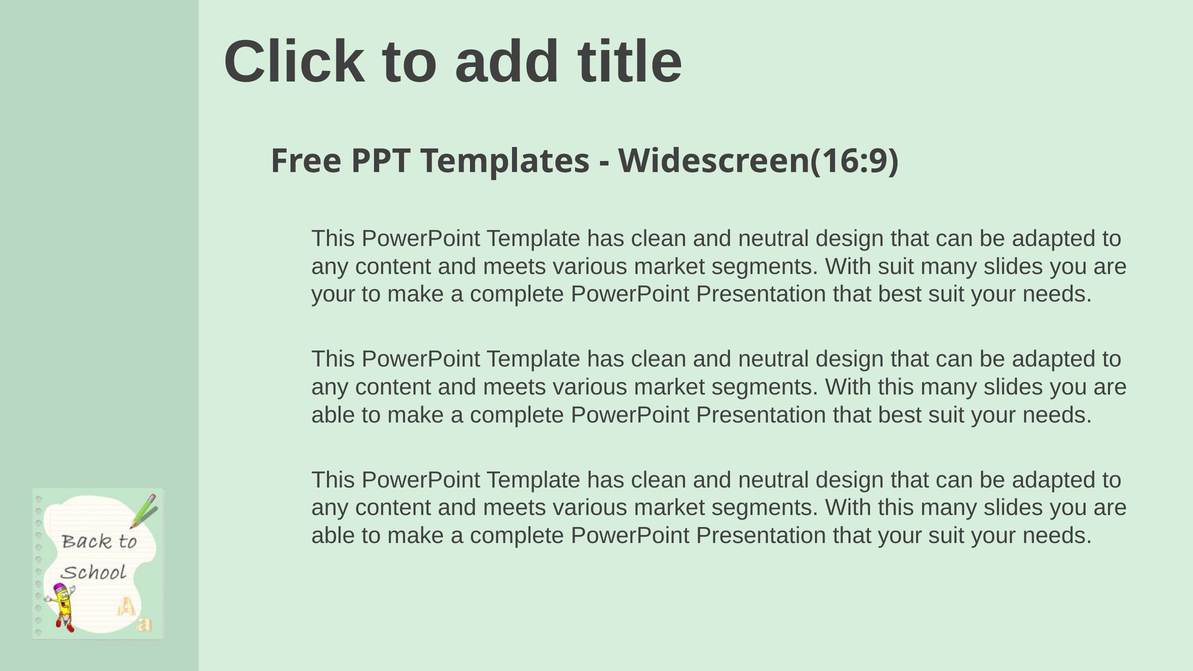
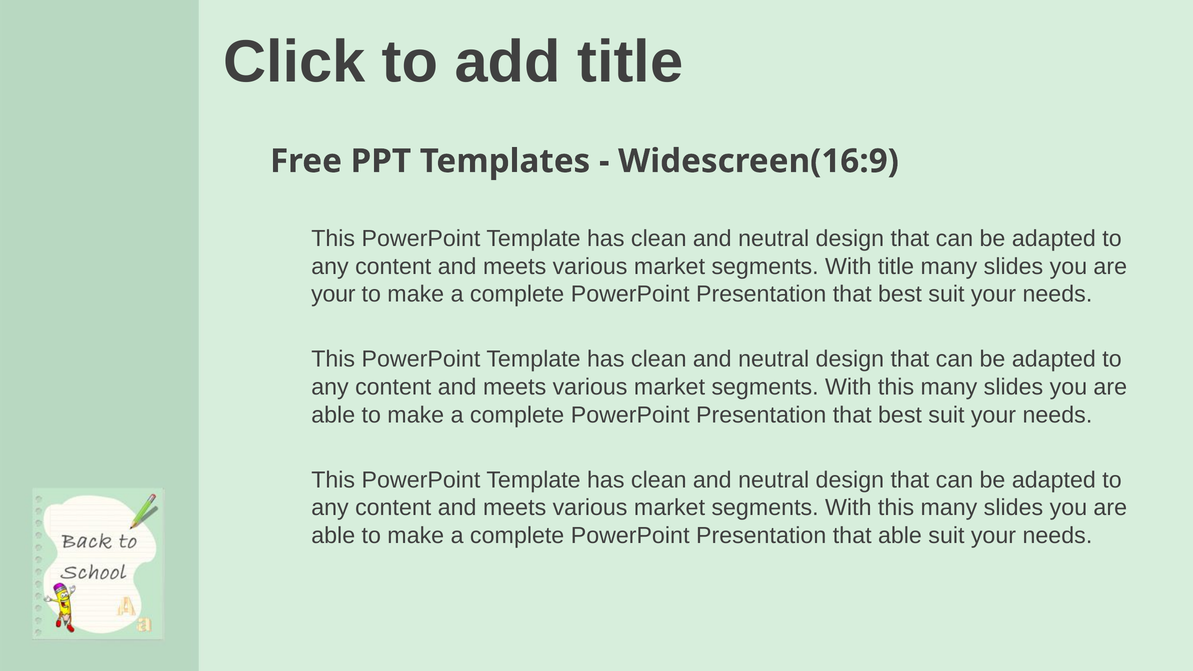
With suit: suit -> title (896, 266)
that your: your -> able (900, 536)
